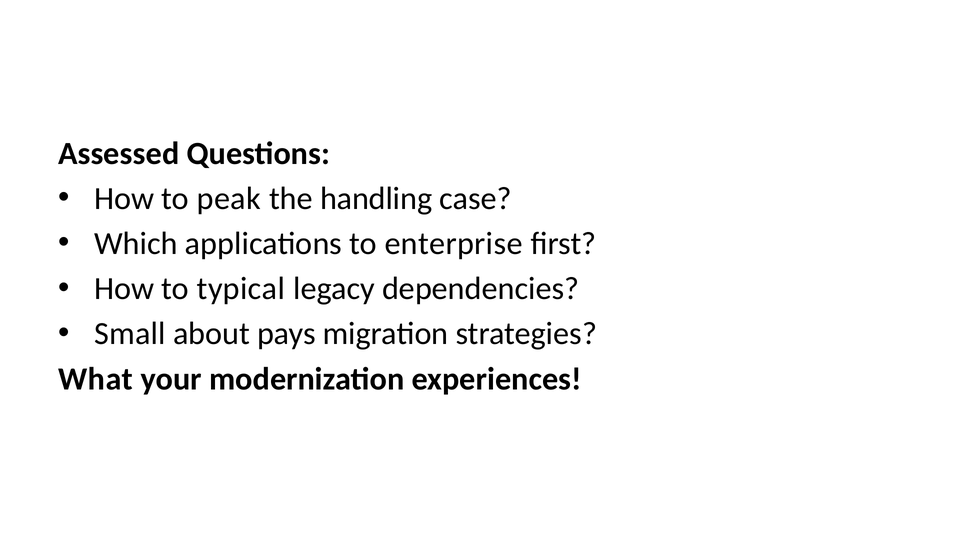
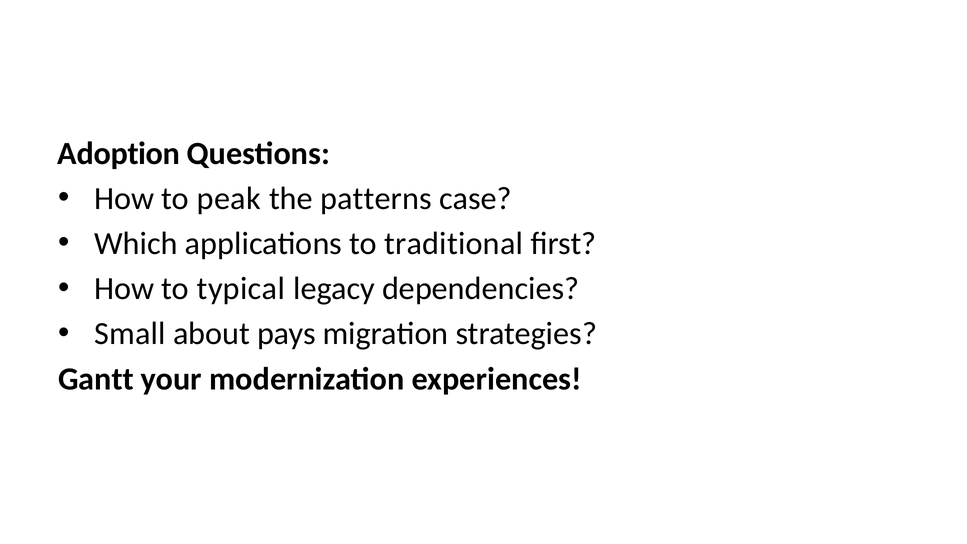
Assessed: Assessed -> Adoption (119, 153)
handling: handling -> patterns (376, 198)
enterprise: enterprise -> traditional (454, 244)
What: What -> Gantt (96, 379)
